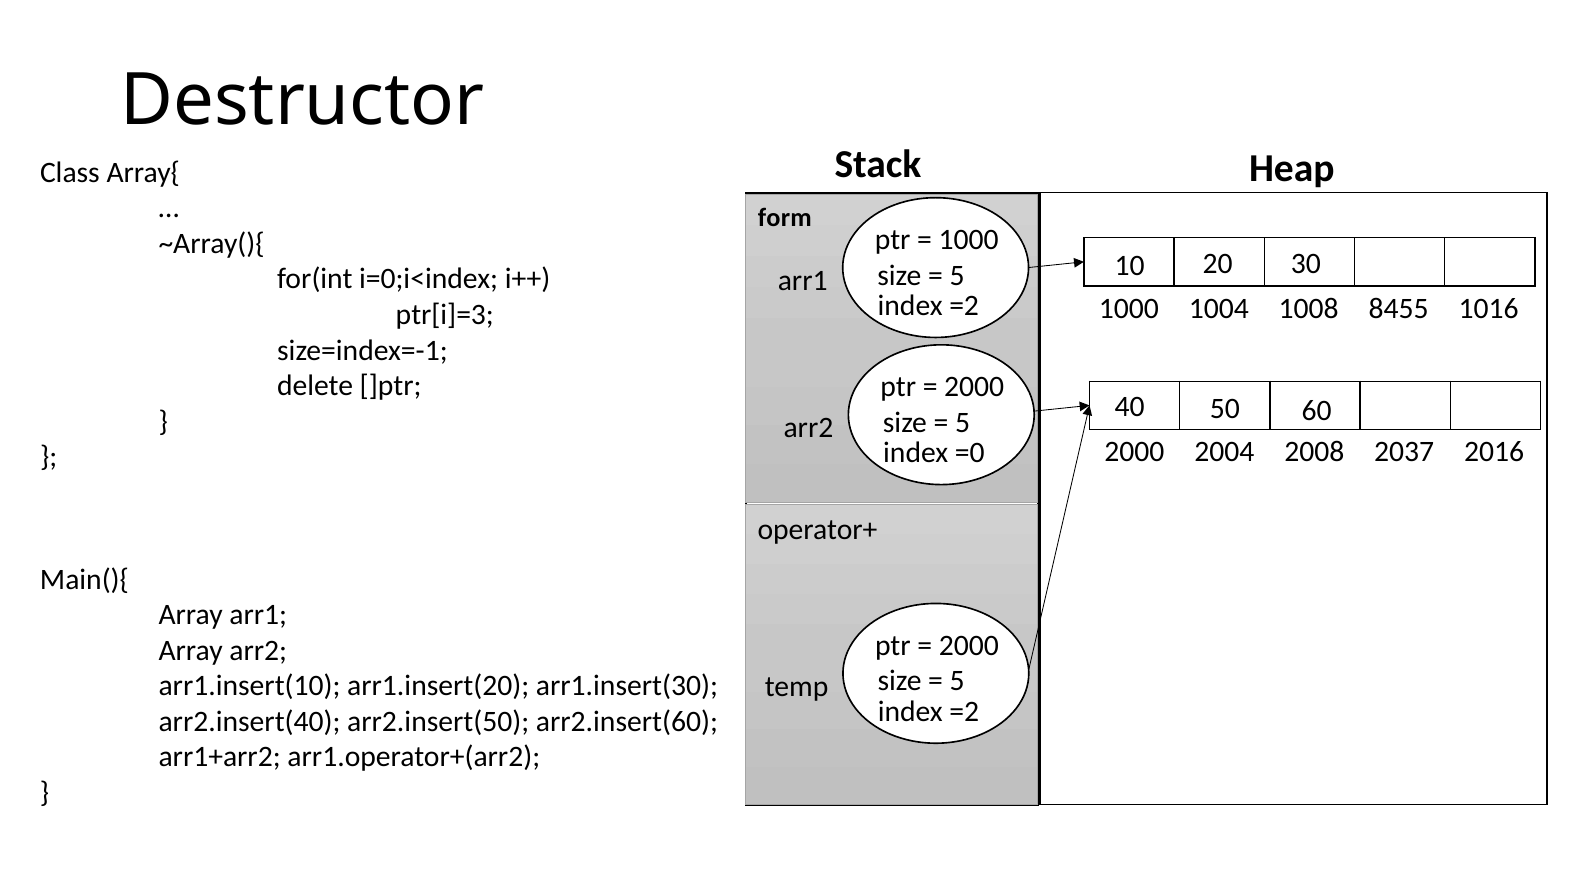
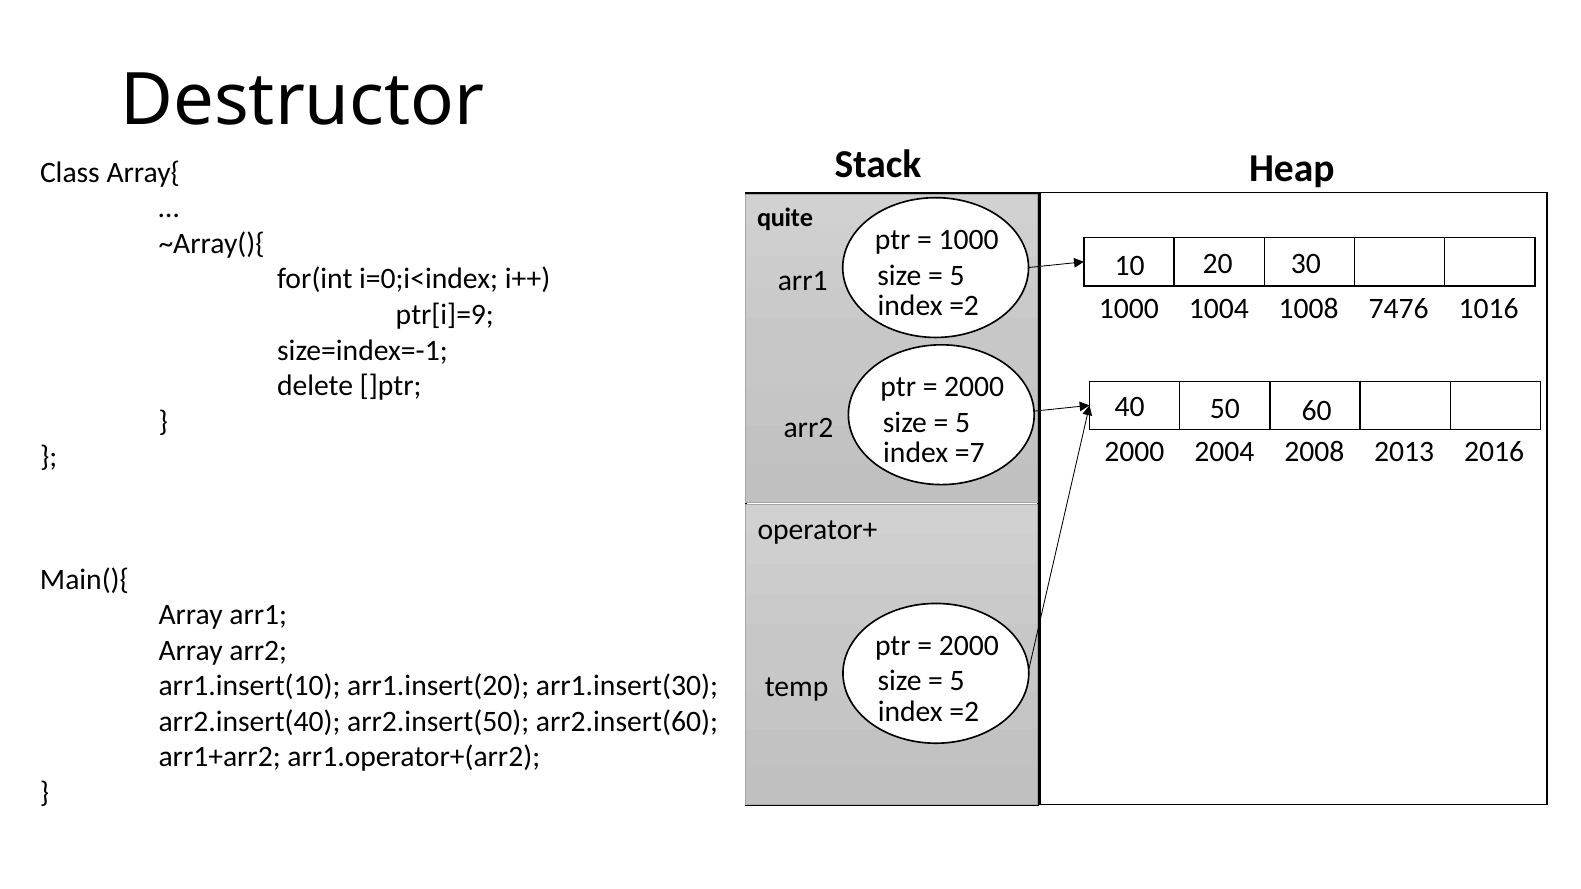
form: form -> quite (785, 218)
8455: 8455 -> 7476 (1399, 309)
ptr[i]=3: ptr[i]=3 -> ptr[i]=9 (445, 315)
2037: 2037 -> 2013 (1404, 452)
=0: =0 -> =7 (970, 453)
